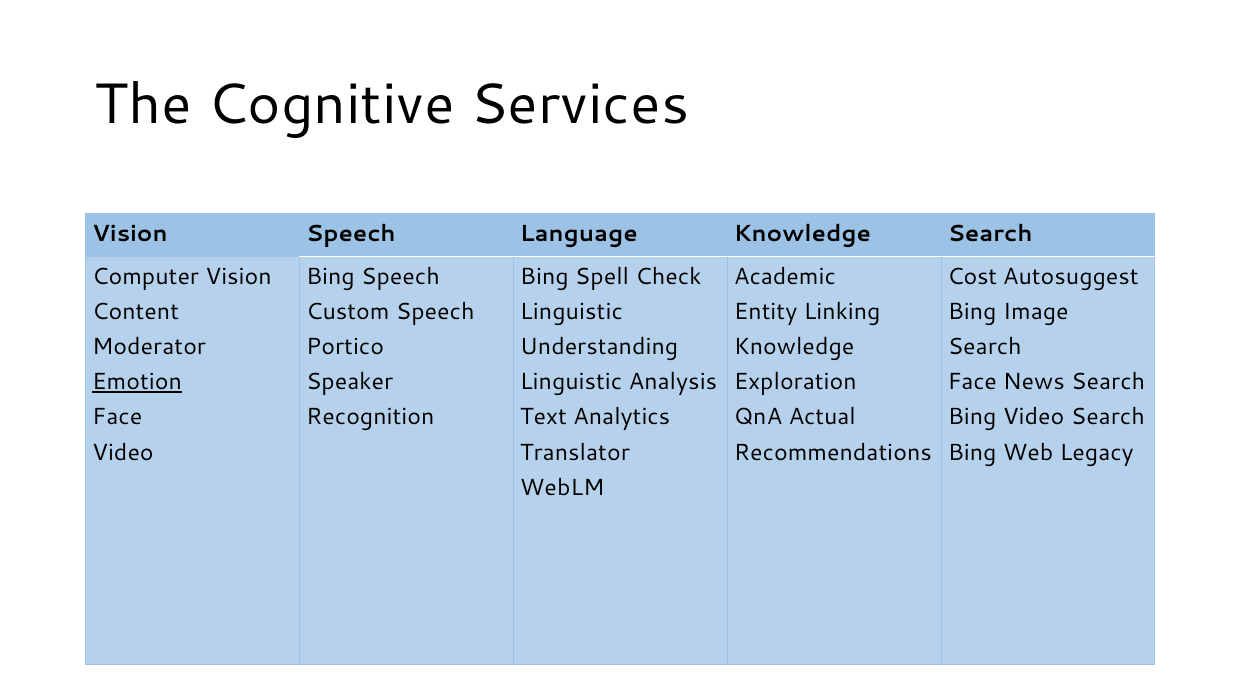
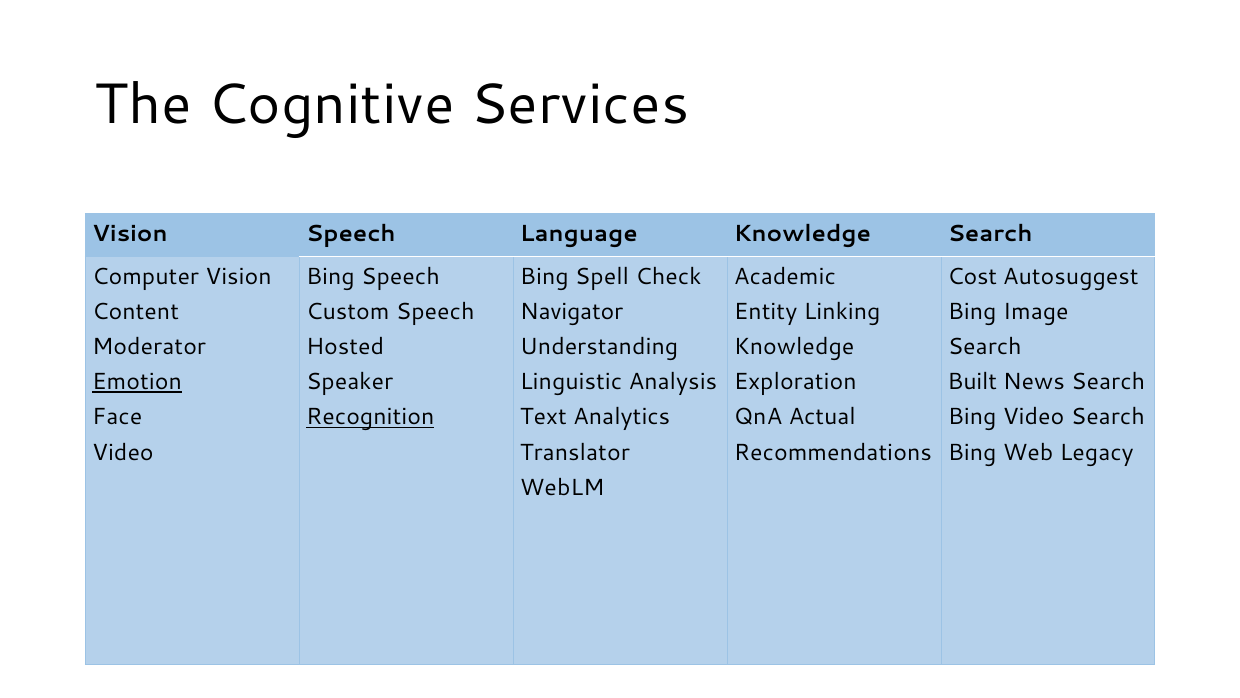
Linguistic: Linguistic -> Navigator (572, 312)
Portico: Portico -> Hosted (345, 347)
Face: Face -> Built (972, 382)
Recognition underline: none -> present (370, 417)
